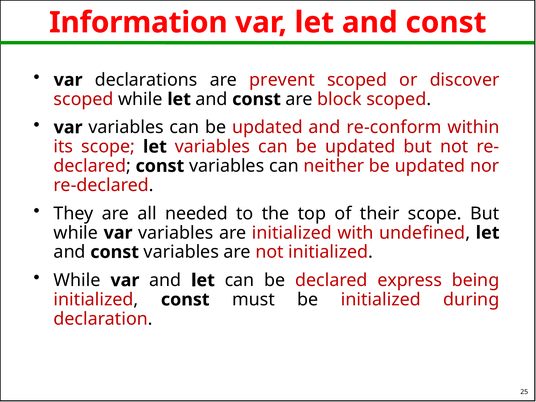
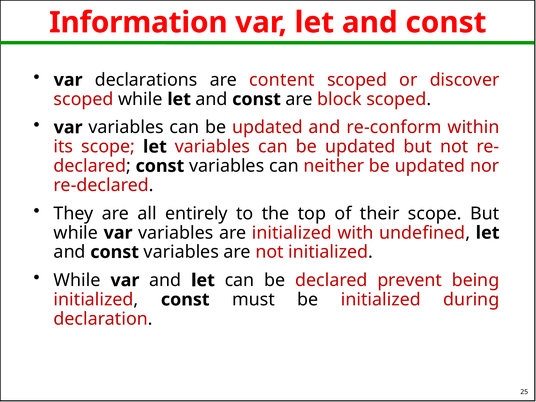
prevent: prevent -> content (282, 80)
needed: needed -> entirely (196, 214)
express: express -> prevent (410, 280)
